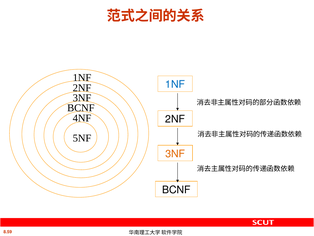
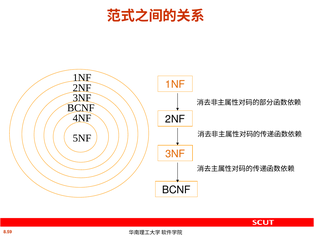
1NF colour: blue -> orange (175, 84)
